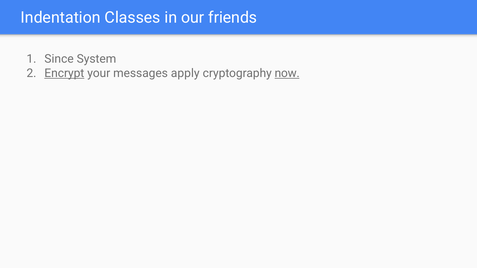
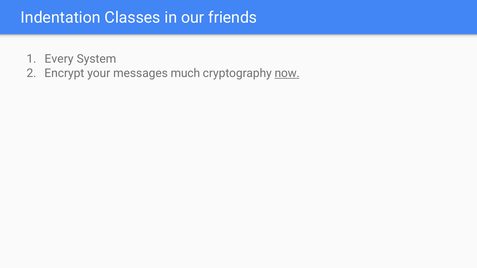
Since: Since -> Every (59, 59)
Encrypt underline: present -> none (64, 73)
apply: apply -> much (185, 73)
